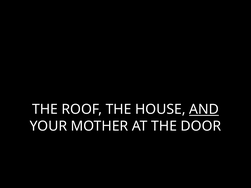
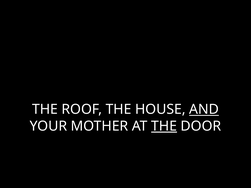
THE underline: none -> present (164, 126)
